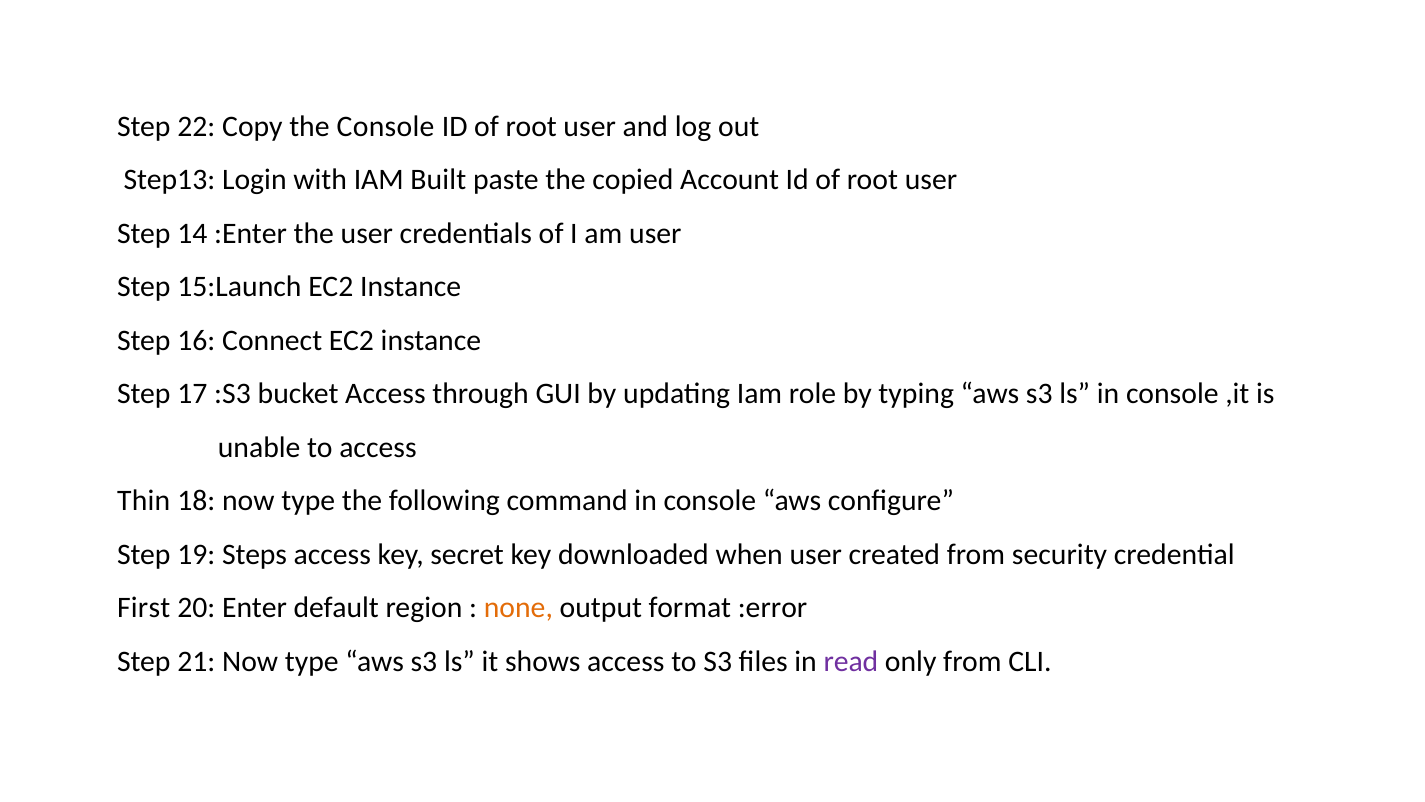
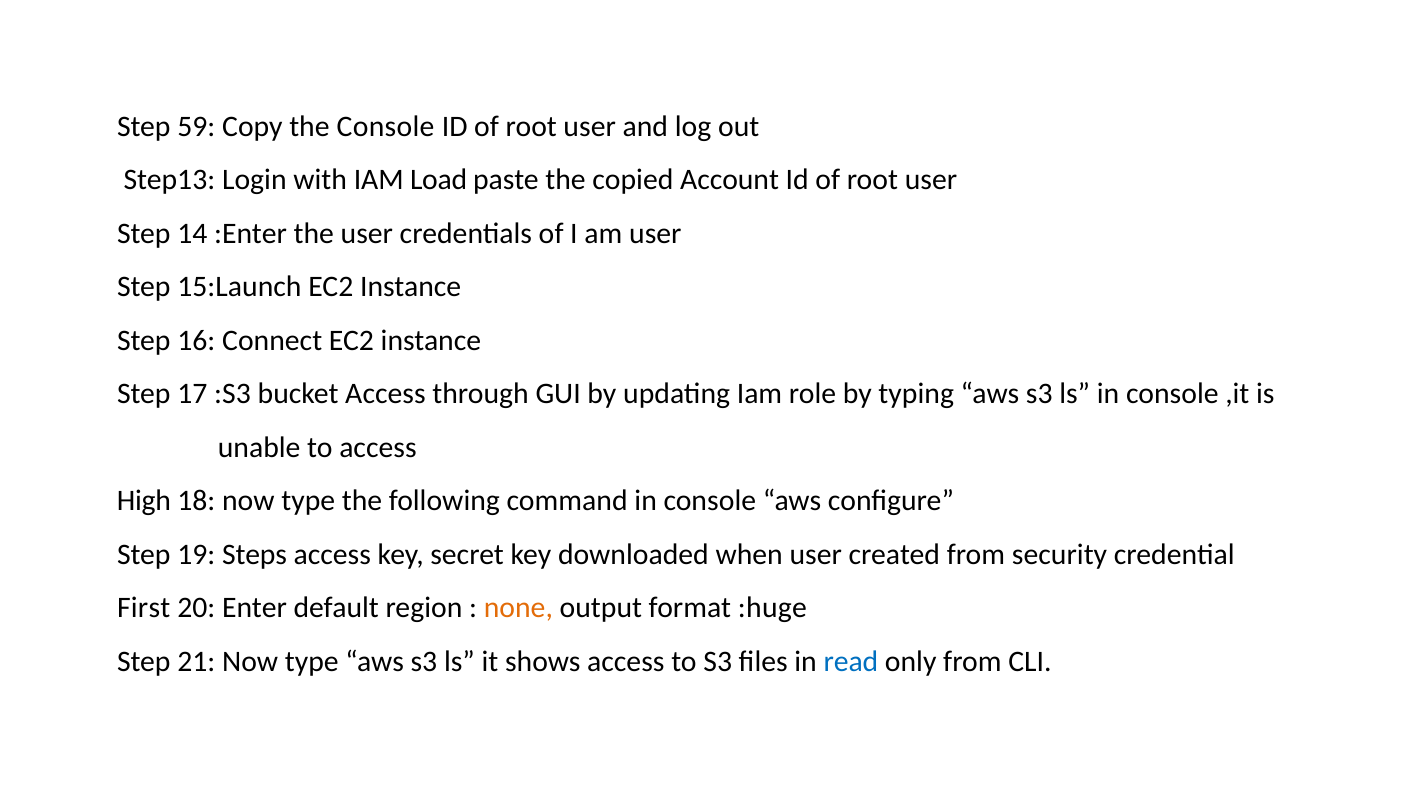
22: 22 -> 59 (196, 126)
Built: Built -> Load (439, 180)
Thin: Thin -> High (144, 501)
:error: :error -> :huge (772, 607)
read colour: purple -> blue (851, 661)
